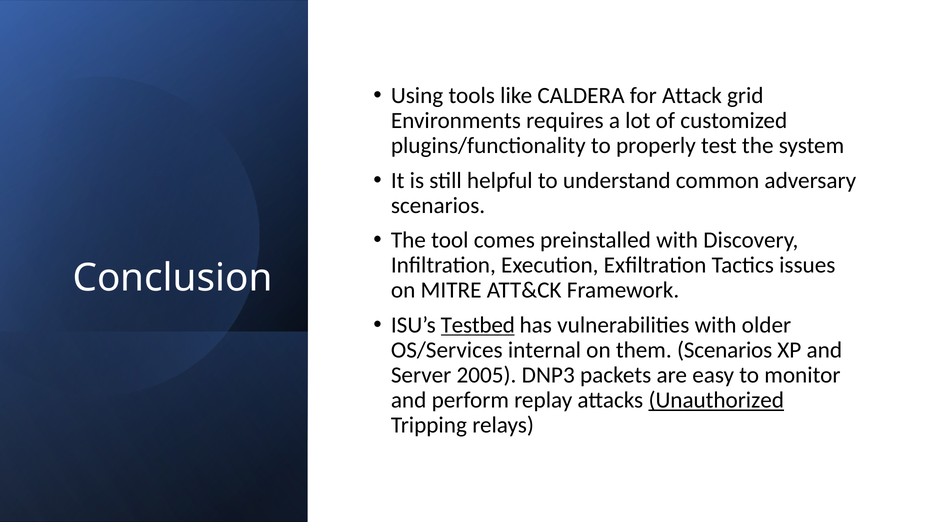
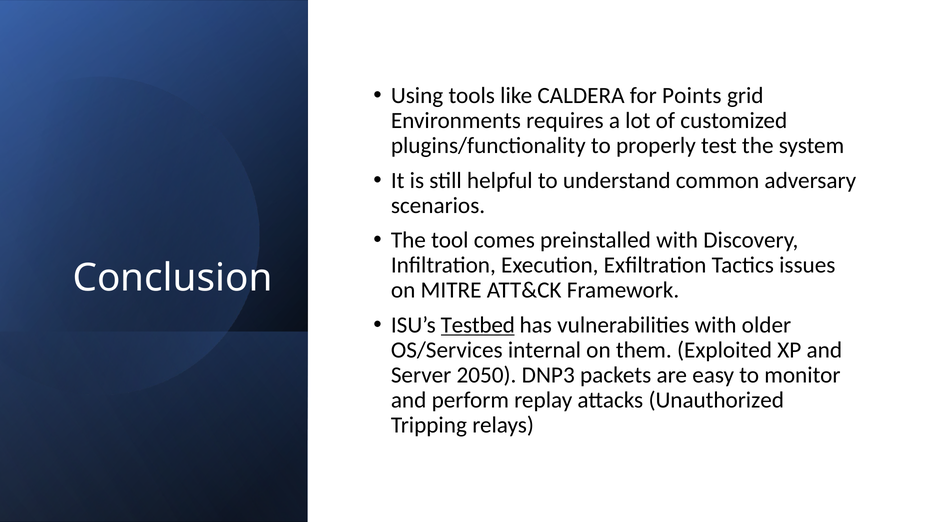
Attack: Attack -> Points (692, 96)
them Scenarios: Scenarios -> Exploited (725, 350)
2005: 2005 -> 2050 (486, 375)
Unauthorized underline: present -> none (716, 401)
